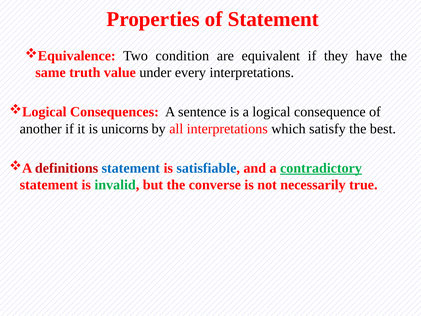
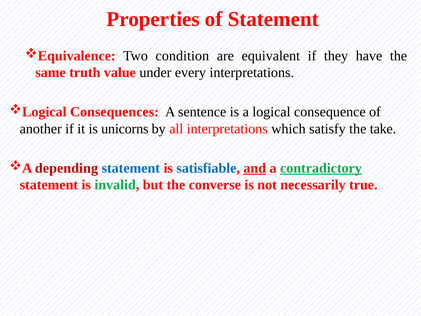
best: best -> take (383, 129)
definitions: definitions -> depending (67, 168)
and underline: none -> present (255, 168)
